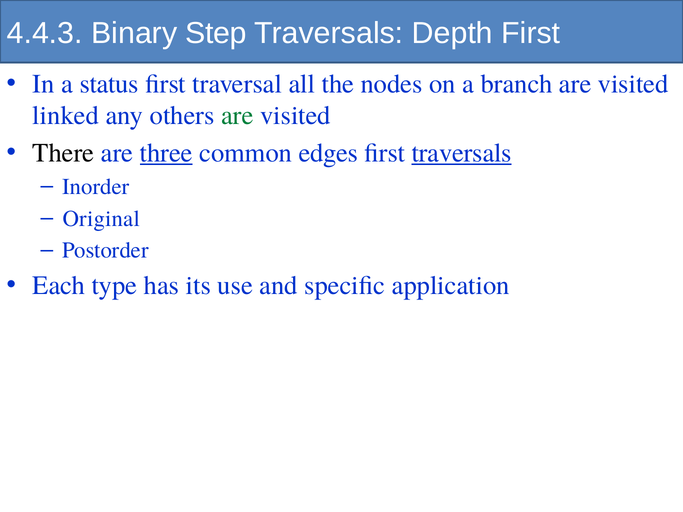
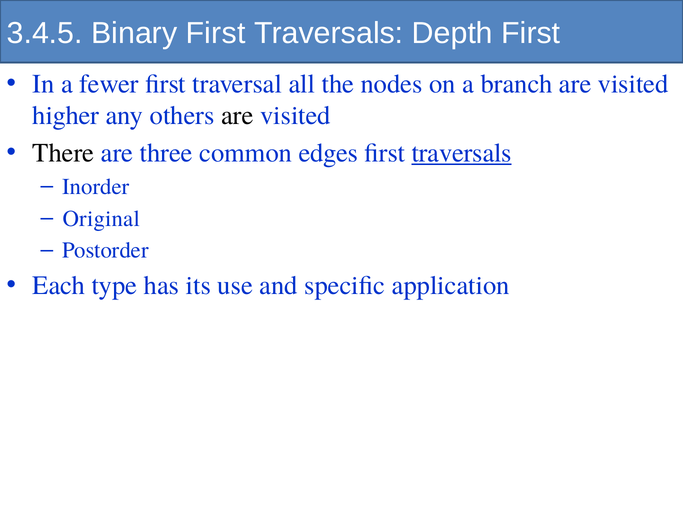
4.4.3: 4.4.3 -> 3.4.5 (45, 33)
Binary Step: Step -> First (216, 33)
status: status -> fewer (109, 84)
linked: linked -> higher (66, 116)
are colour: green -> black (237, 116)
three underline: present -> none (166, 153)
